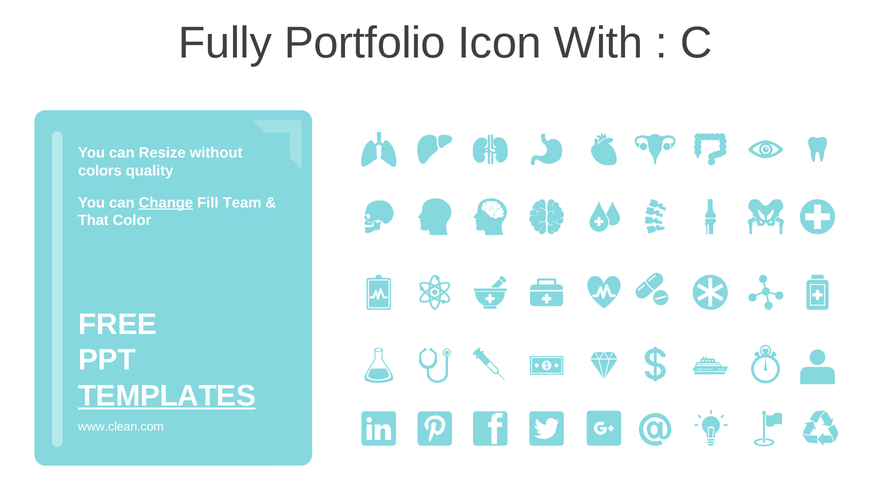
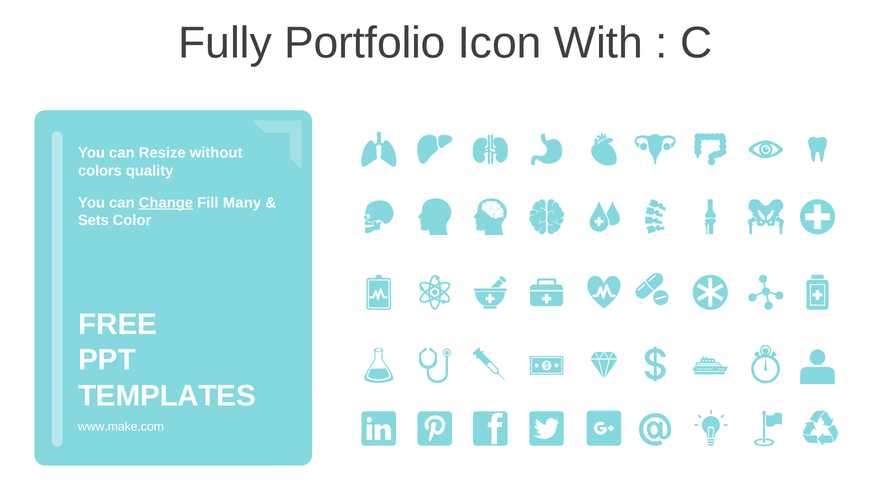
Team: Team -> Many (242, 203)
That: That -> Sets (93, 221)
TEMPLATES underline: present -> none (167, 396)
www.clean.com: www.clean.com -> www.make.com (121, 427)
